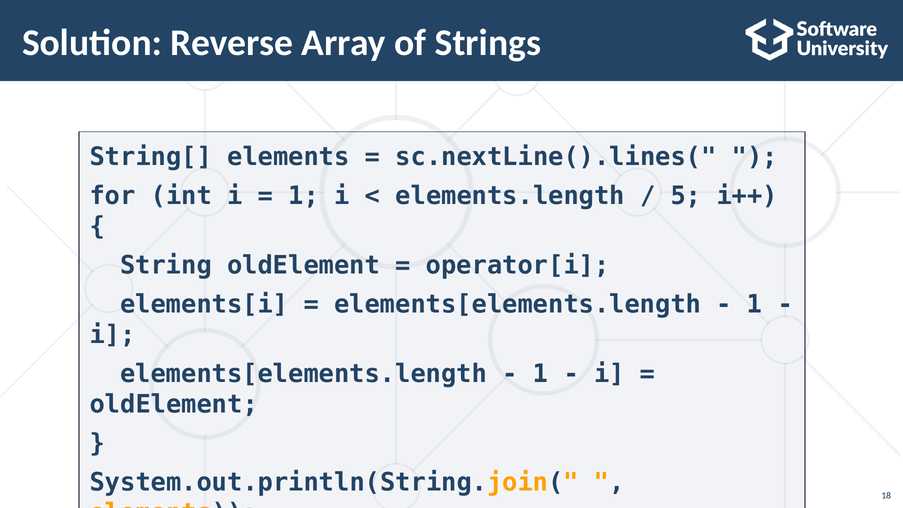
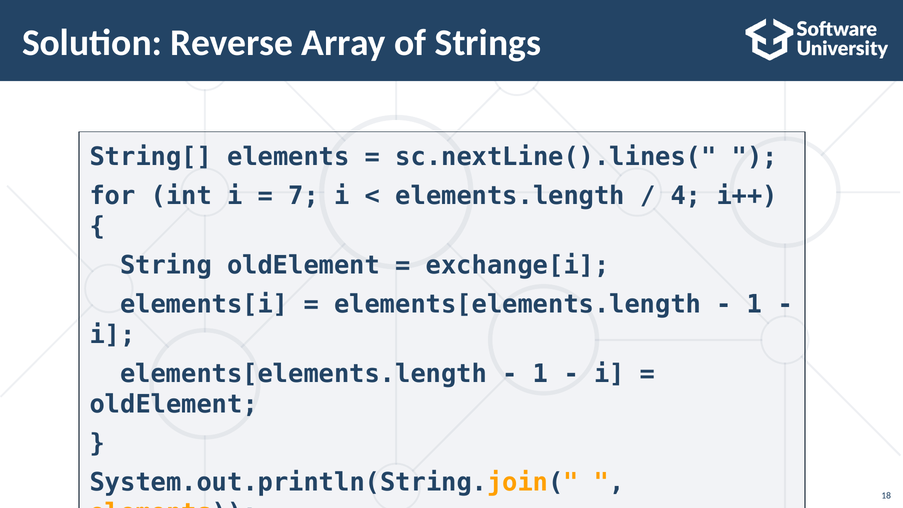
1: 1 -> 7 (304, 196)
5: 5 -> 4 (686, 196)
operator[i: operator[i -> exchange[i (518, 265)
